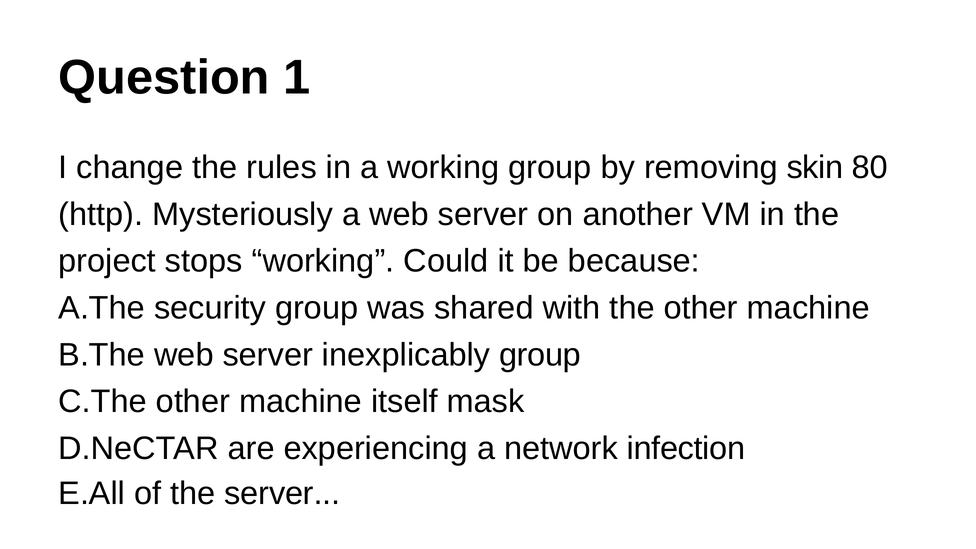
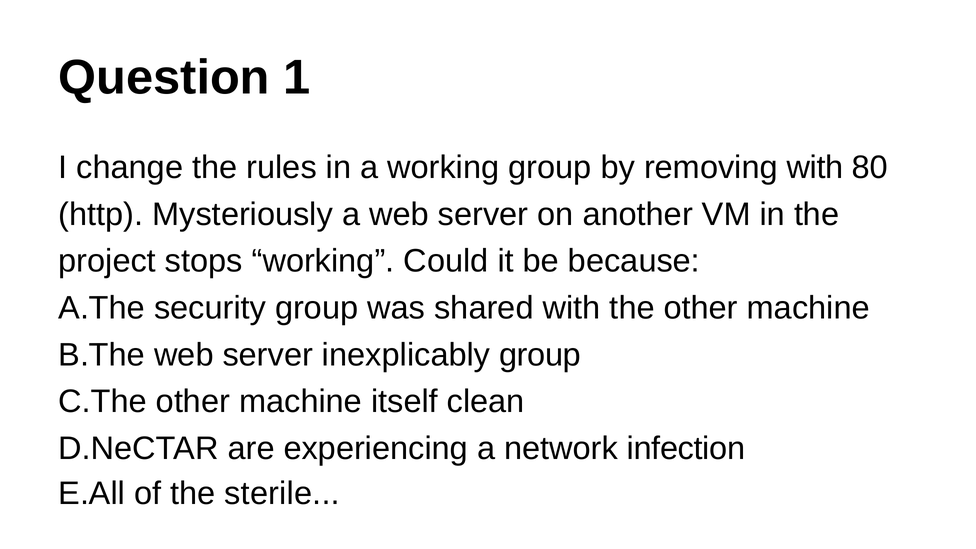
removing skin: skin -> with (815, 167)
mask: mask -> clean (486, 402)
the server: server -> sterile (282, 493)
